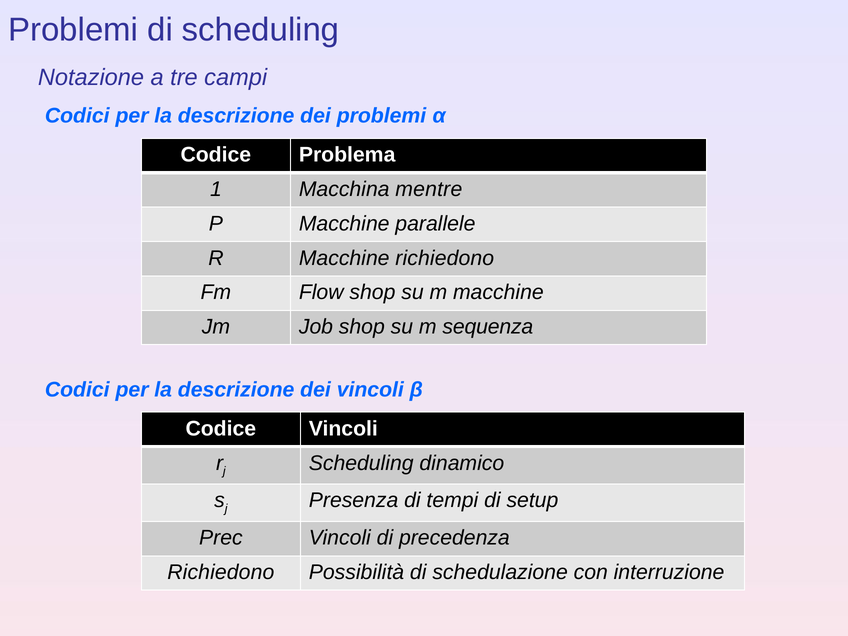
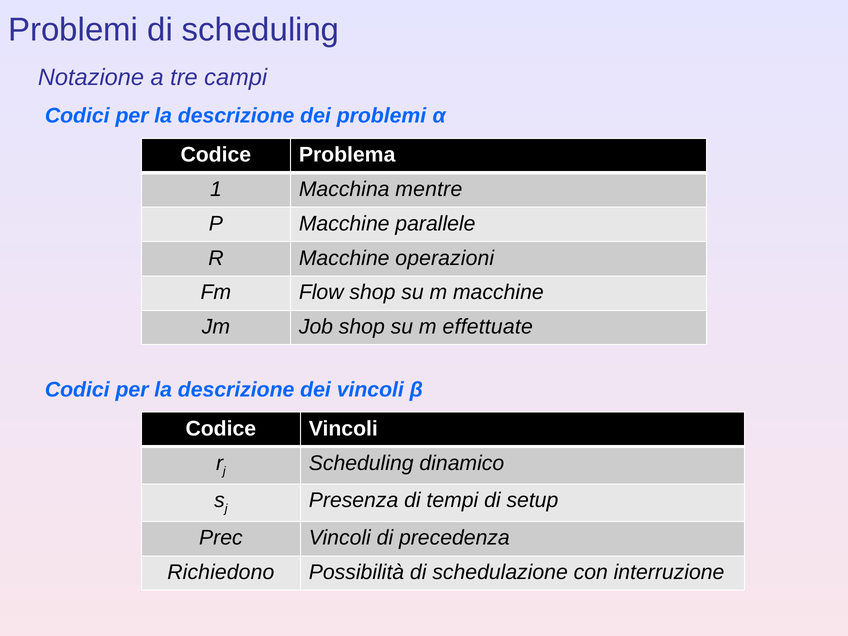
Macchine richiedono: richiedono -> operazioni (445, 258)
sequenza: sequenza -> effettuate (488, 327)
